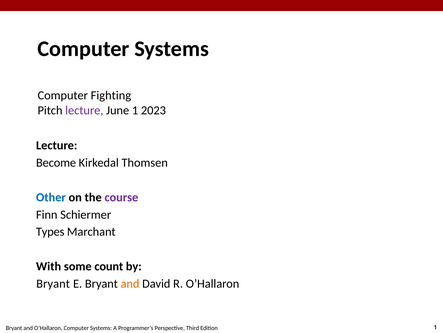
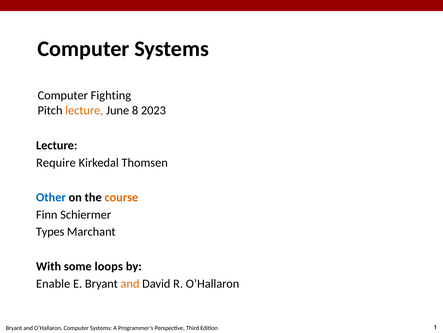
lecture colour: purple -> orange (84, 110)
June 1: 1 -> 8 (135, 110)
Become: Become -> Require (56, 162)
course colour: purple -> orange (121, 197)
count: count -> loops (109, 266)
Bryant: Bryant -> Enable (53, 283)
